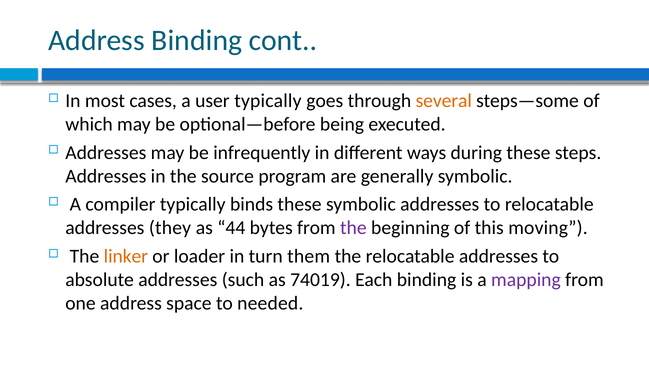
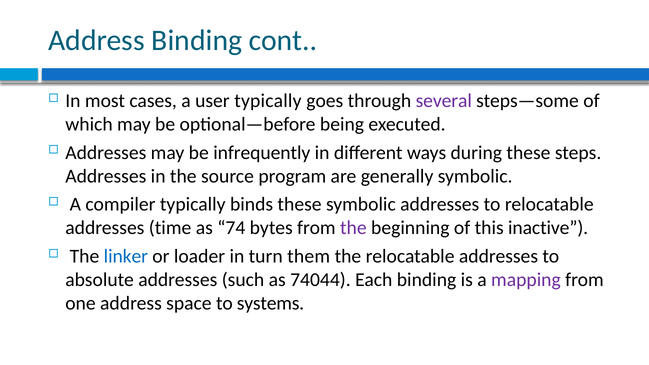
several colour: orange -> purple (444, 101)
they: they -> time (170, 228)
44: 44 -> 74 (231, 228)
moving: moving -> inactive (548, 228)
linker colour: orange -> blue (126, 256)
74019: 74019 -> 74044 (320, 280)
needed: needed -> systems (270, 303)
